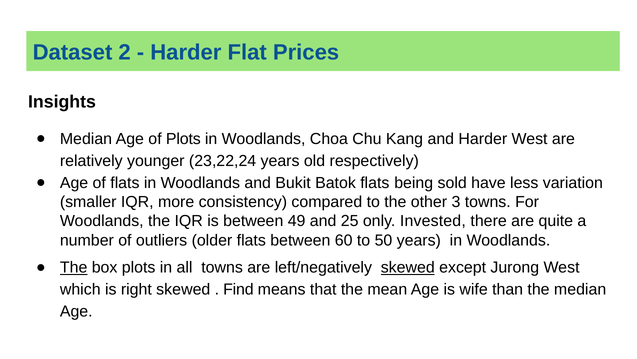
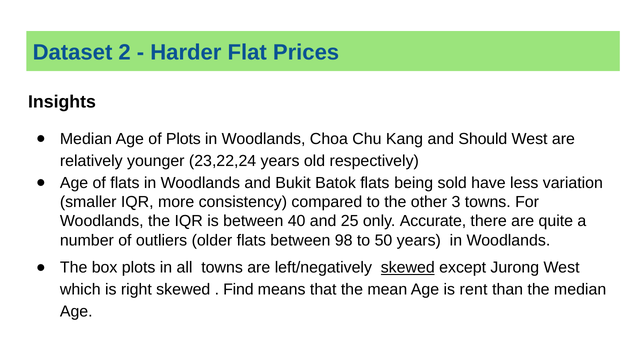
and Harder: Harder -> Should (483, 139)
49: 49 -> 40 (297, 221)
Invested: Invested -> Accurate (433, 221)
60: 60 -> 98 (344, 240)
The underline: present -> none (74, 267)
wife: wife -> rent (473, 289)
